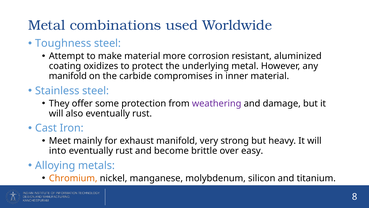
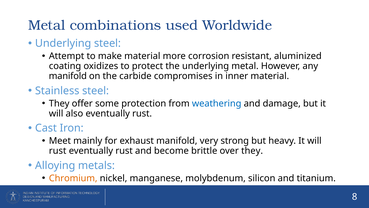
Toughness: Toughness -> Underlying (63, 43)
weathering colour: purple -> blue (217, 103)
into: into -> rust (58, 151)
over easy: easy -> they (252, 151)
